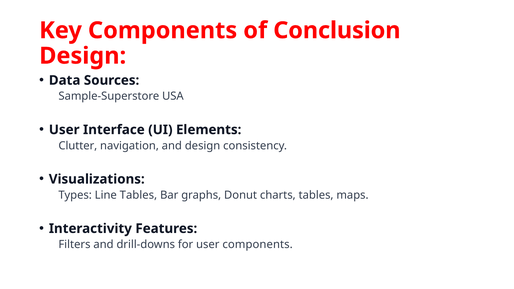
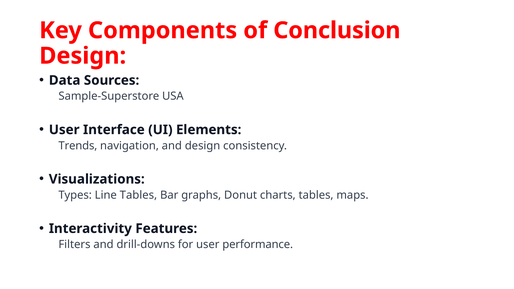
Clutter: Clutter -> Trends (78, 146)
user components: components -> performance (258, 245)
